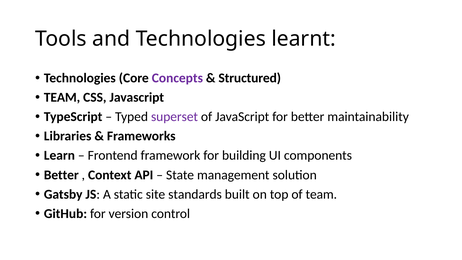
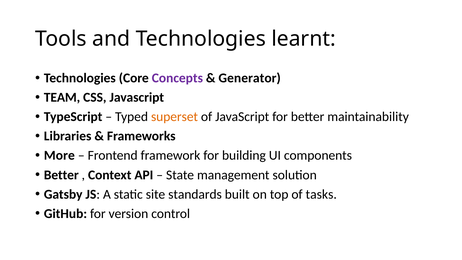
Structured: Structured -> Generator (250, 78)
superset colour: purple -> orange (175, 117)
Learn: Learn -> More (59, 155)
of team: team -> tasks (321, 194)
